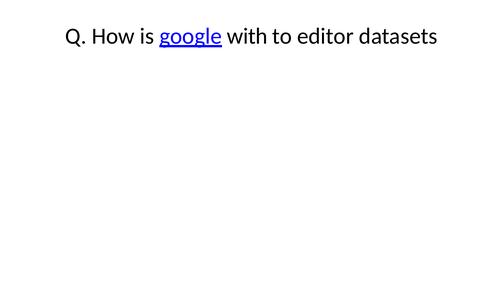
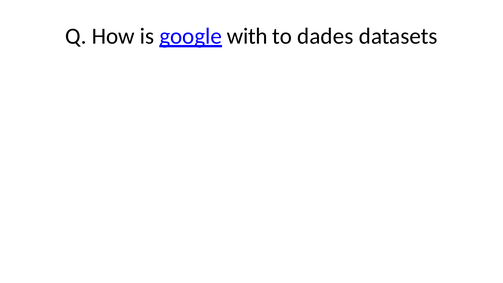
editor: editor -> dades (325, 36)
